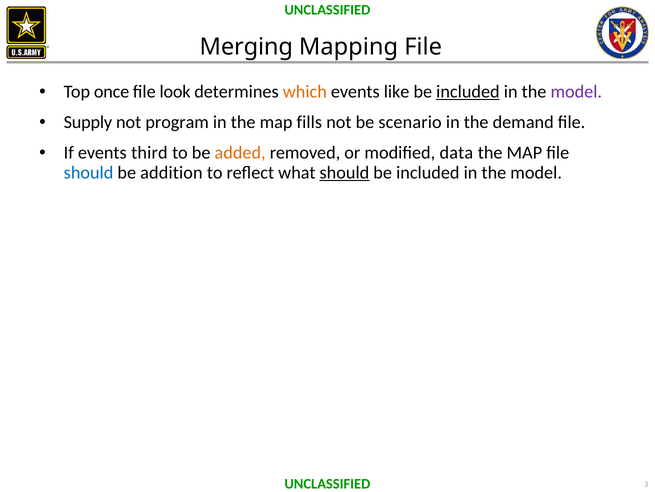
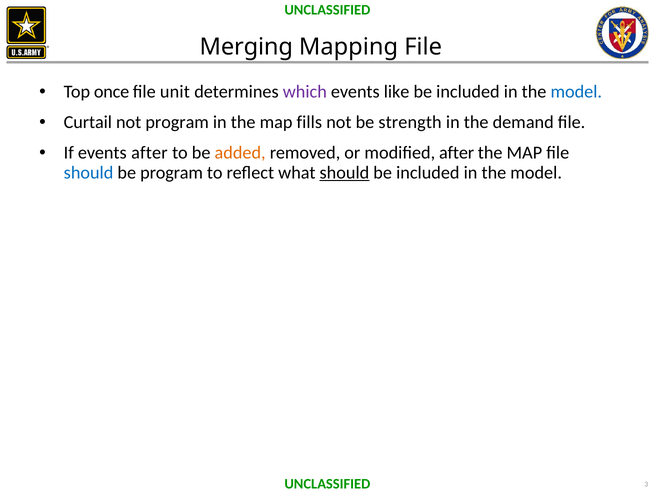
look: look -> unit (175, 92)
which colour: orange -> purple (305, 92)
included underline: present -> none (468, 92)
model colour: purple -> blue (576, 92)
Supply: Supply -> Curtail (88, 122)
scenario: scenario -> strength (410, 122)
events third: third -> after (149, 153)
modified data: data -> after (457, 153)
be addition: addition -> program (172, 172)
